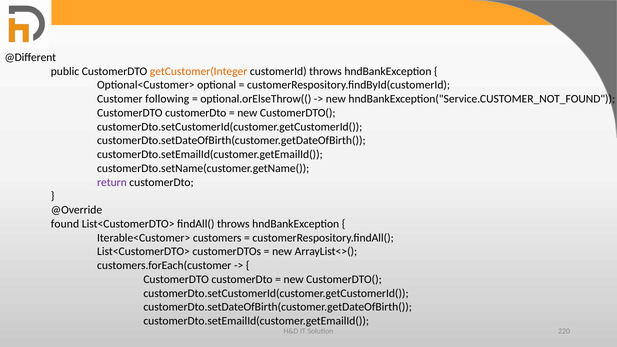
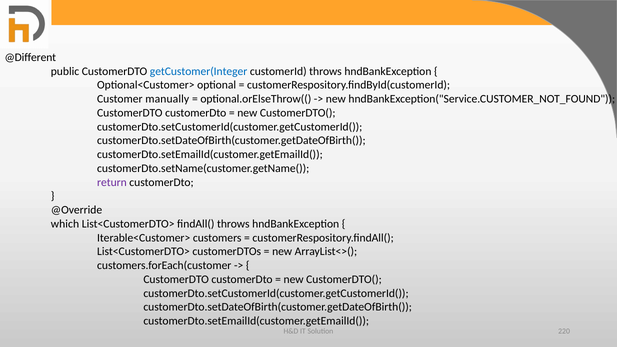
getCustomer(Integer colour: orange -> blue (199, 71)
following: following -> manually (167, 99)
found: found -> which (65, 224)
